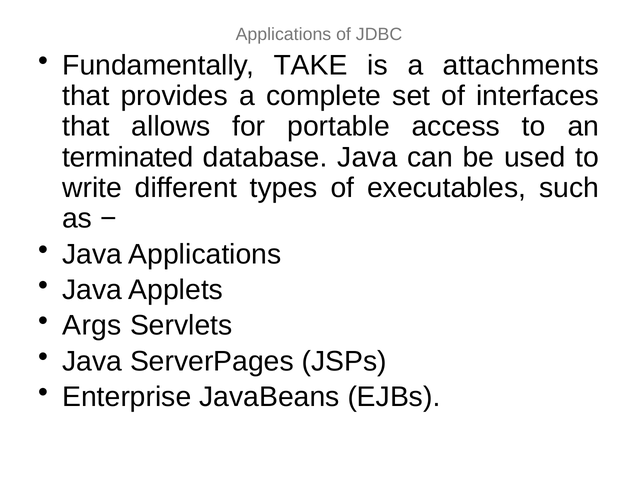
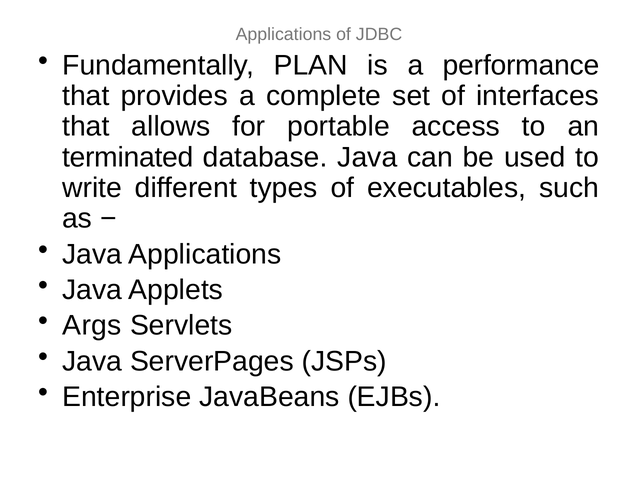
TAKE: TAKE -> PLAN (311, 65)
attachments: attachments -> performance (521, 65)
